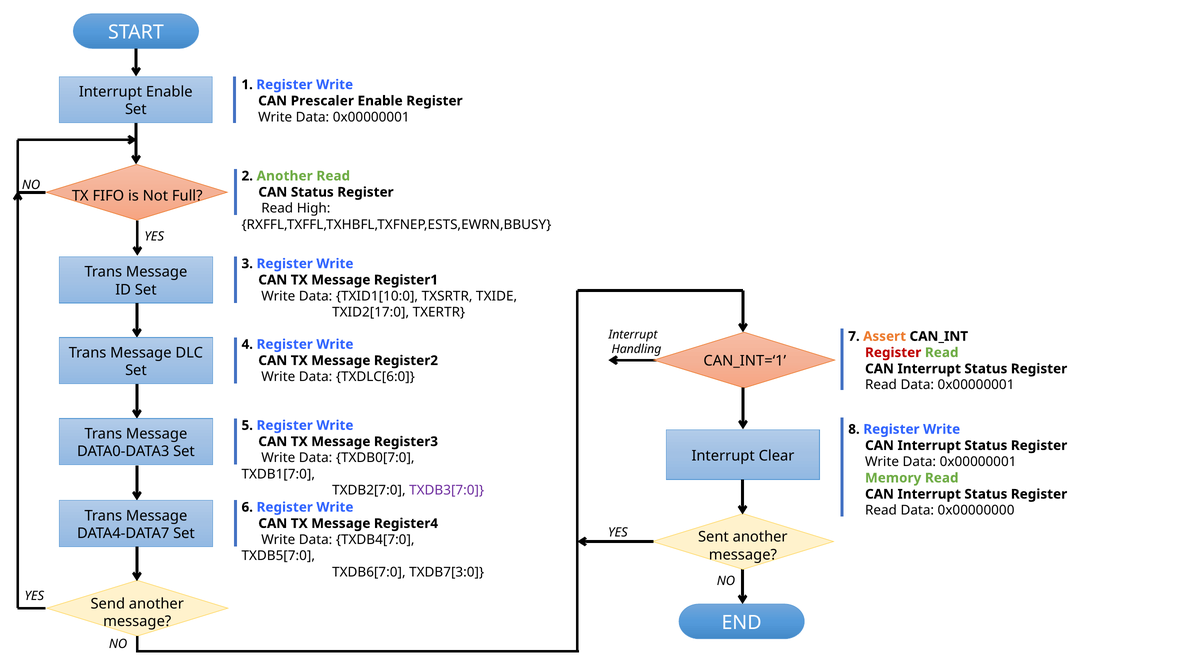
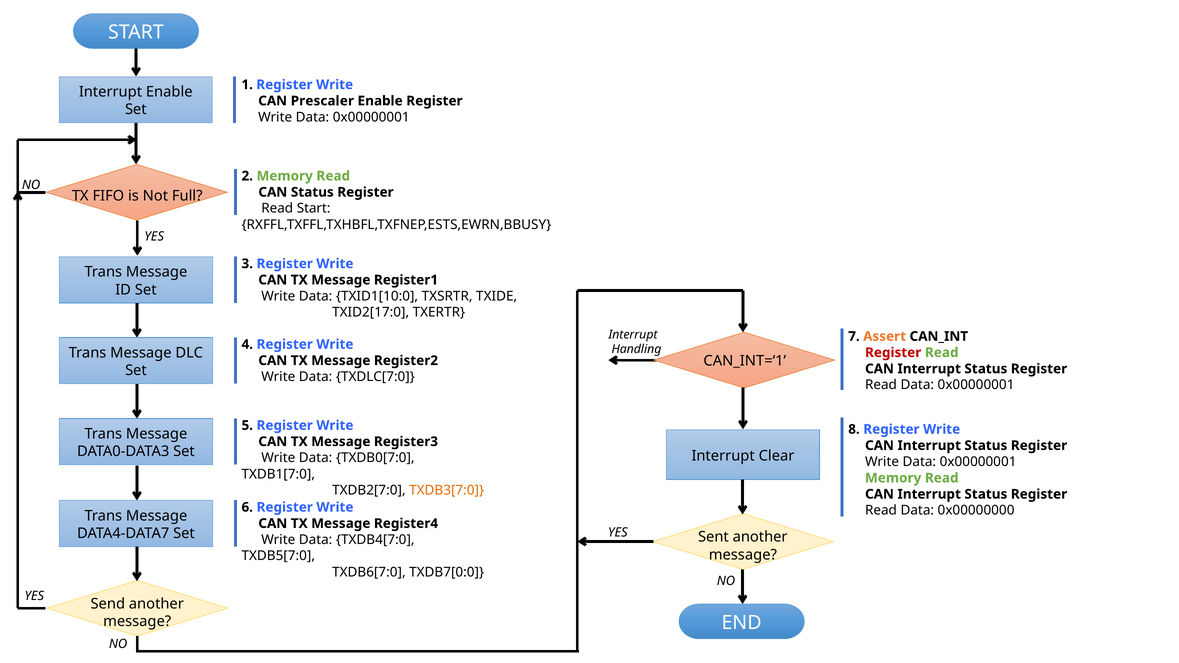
2 Another: Another -> Memory (285, 176)
Read High: High -> Start (314, 208)
TXDLC[6:0: TXDLC[6:0 -> TXDLC[7:0 (375, 377)
TXDB3[7:0 colour: purple -> orange (447, 490)
TXDB7[3:0: TXDB7[3:0 -> TXDB7[0:0 (447, 572)
